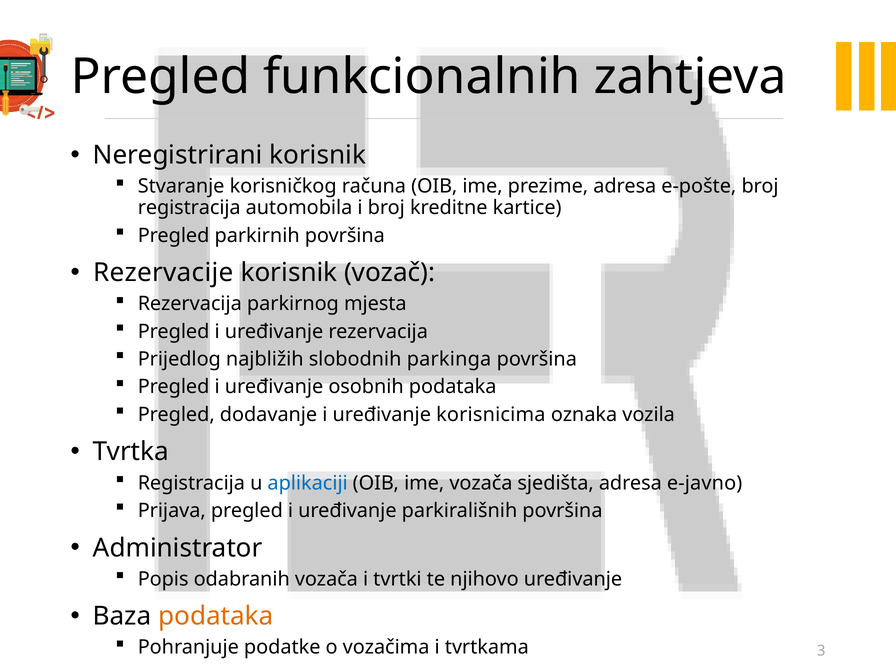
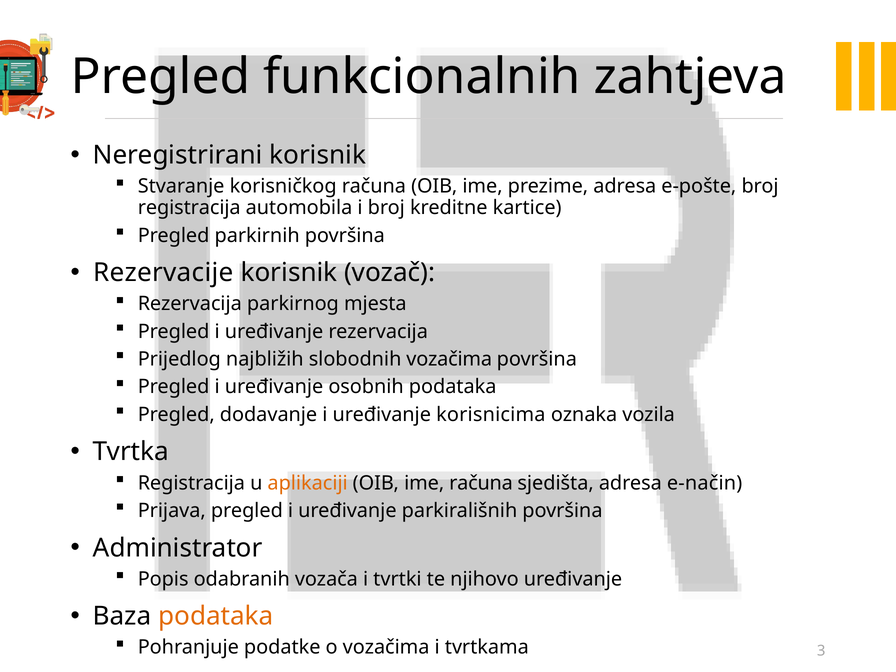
slobodnih parkinga: parkinga -> vozačima (449, 359)
aplikaciji colour: blue -> orange (308, 483)
ime vozača: vozača -> računa (481, 483)
e-javno: e-javno -> e-način (705, 483)
